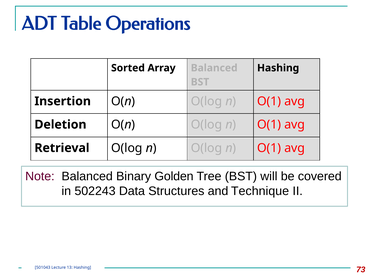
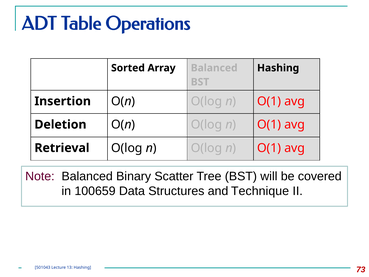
Golden: Golden -> Scatter (174, 176)
502243: 502243 -> 100659 (95, 191)
